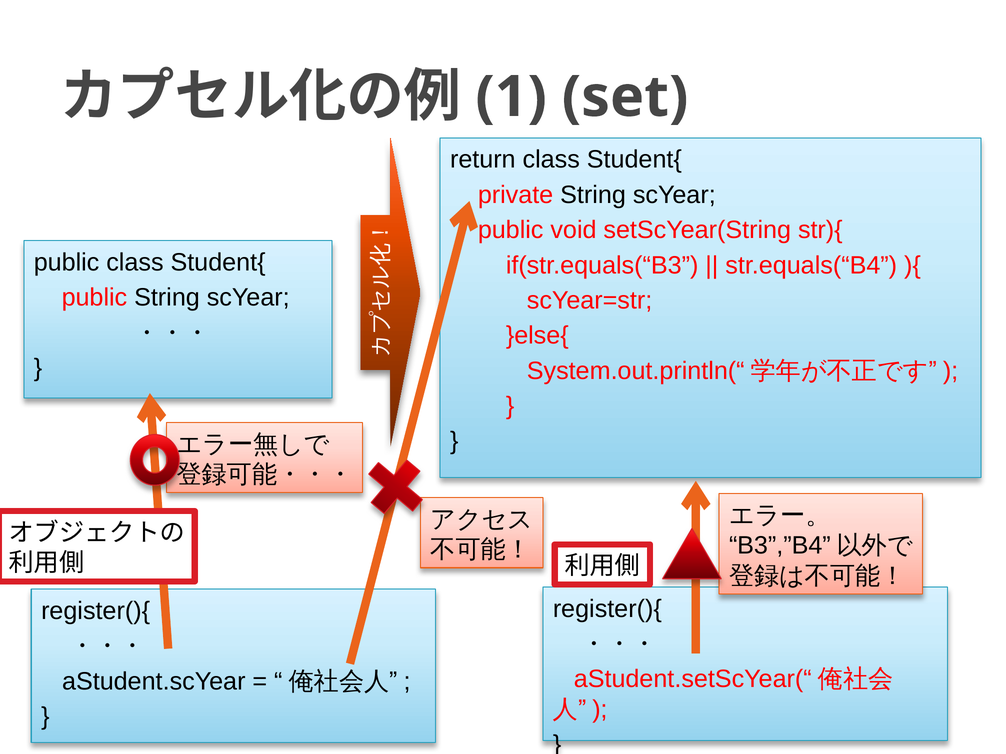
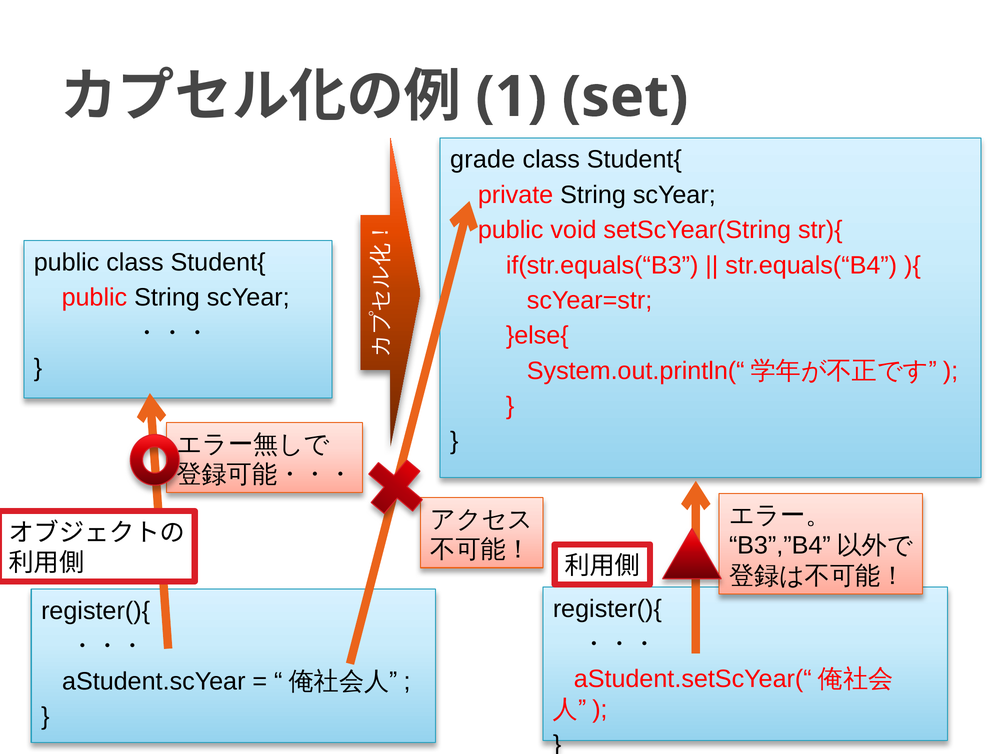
return: return -> grade (483, 160)
